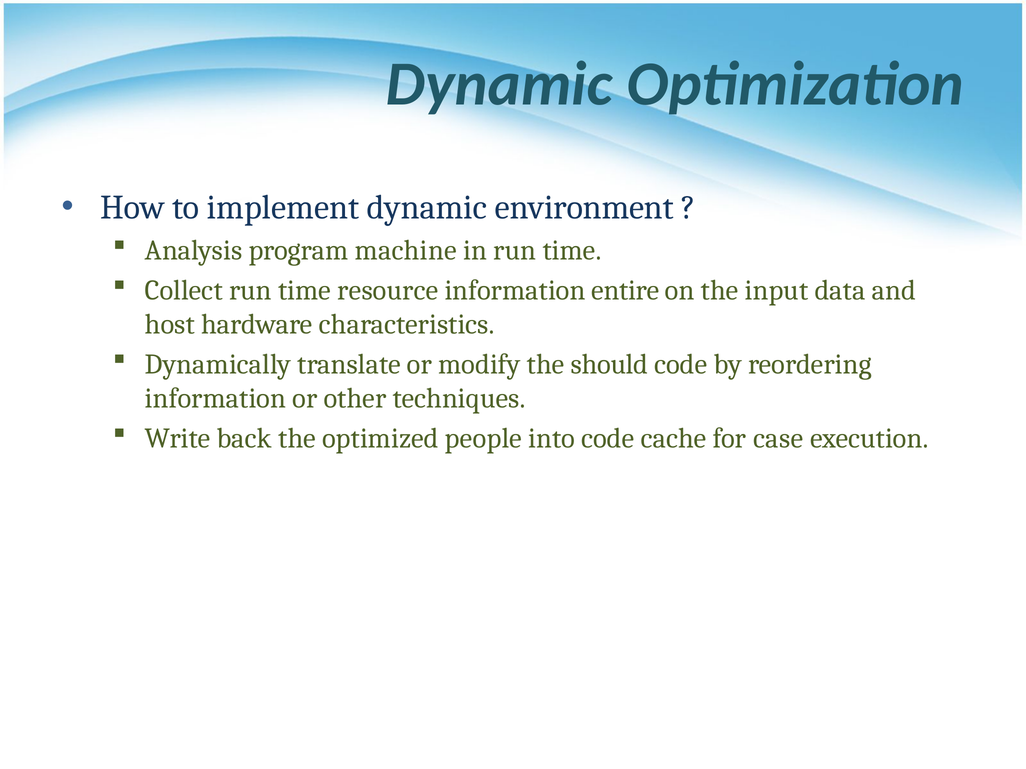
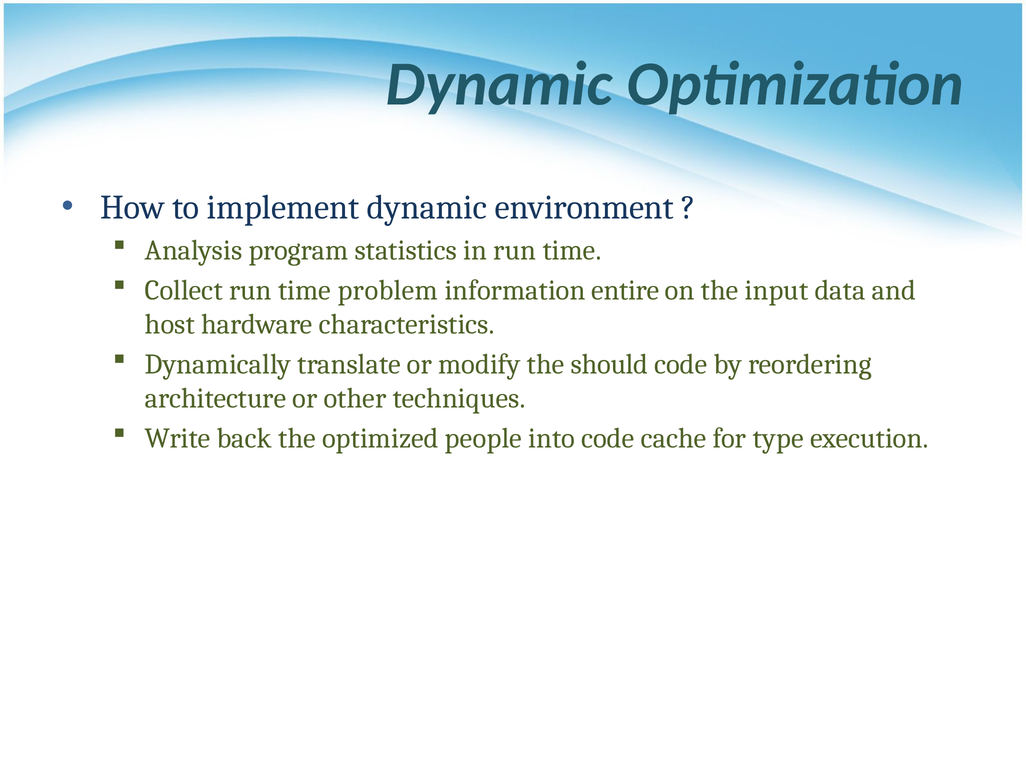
machine: machine -> statistics (406, 251)
resource: resource -> problem (388, 290)
information: information -> architecture (216, 399)
case: case -> type (778, 439)
